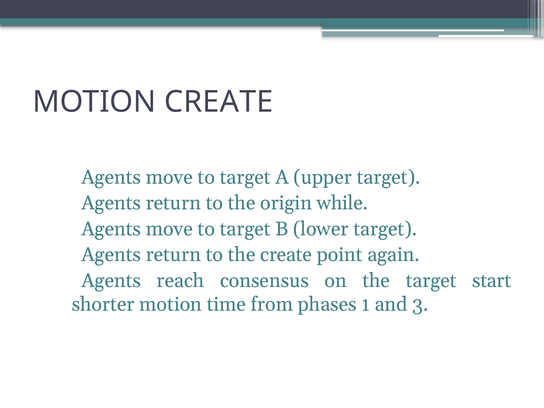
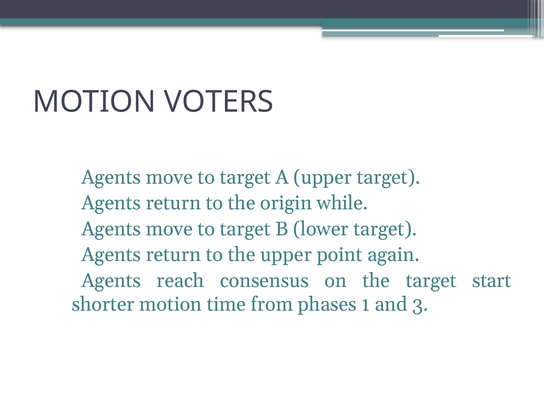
MOTION CREATE: CREATE -> VOTERS (219, 102)
the create: create -> upper (286, 255)
